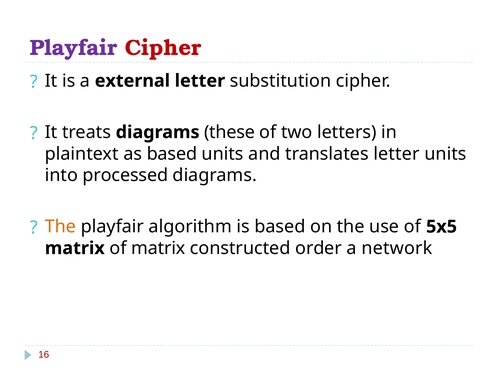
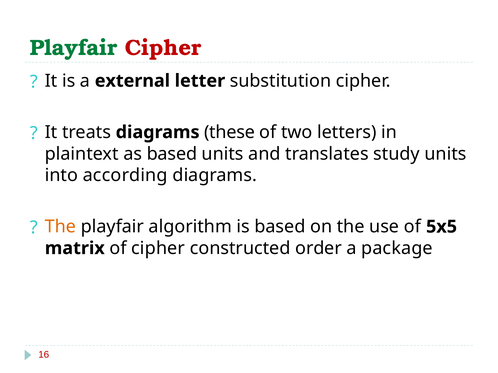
Playfair colour: purple -> green (74, 48)
translates letter: letter -> study (397, 154)
processed: processed -> according (125, 176)
of matrix: matrix -> cipher (158, 249)
network: network -> package (397, 249)
